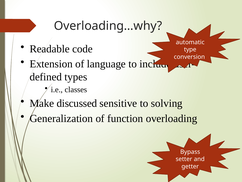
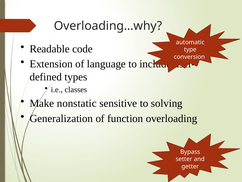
discussed: discussed -> nonstatic (77, 103)
